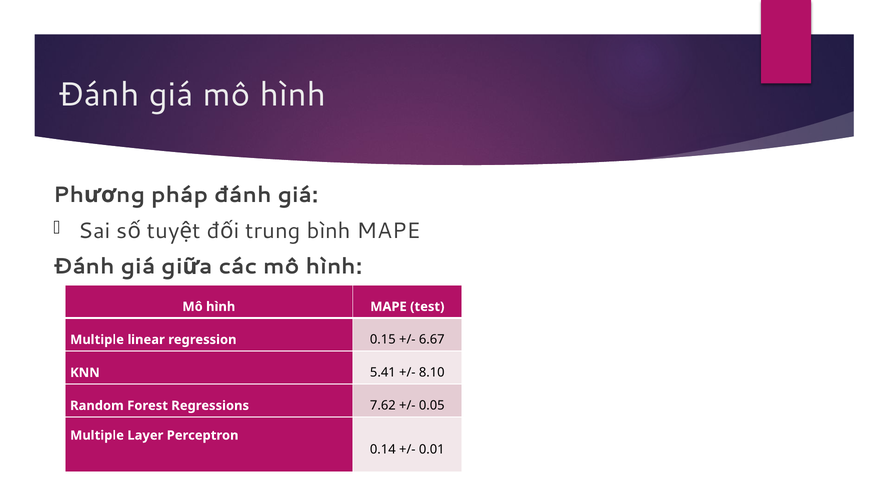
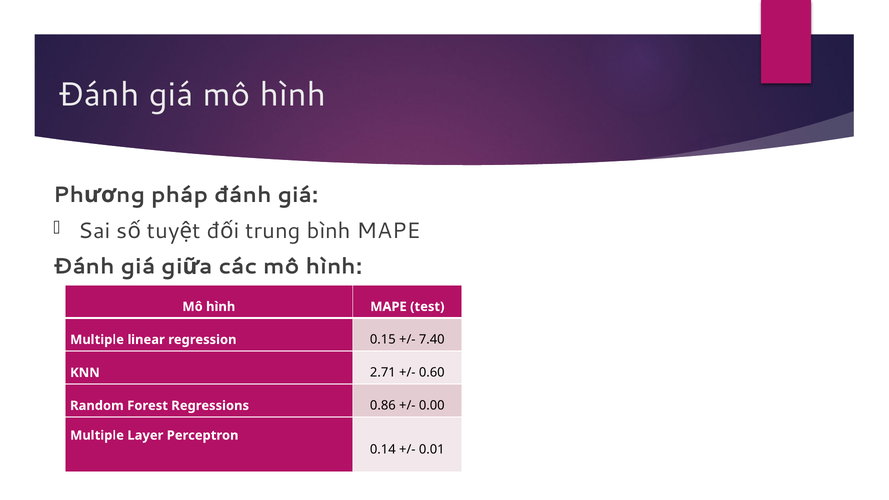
6.67: 6.67 -> 7.40 (432, 340)
5.41: 5.41 -> 2.71 (383, 373)
8.10: 8.10 -> 0.60 (432, 373)
7.62: 7.62 -> 0.86 (383, 406)
0.05: 0.05 -> 0.00 (432, 406)
